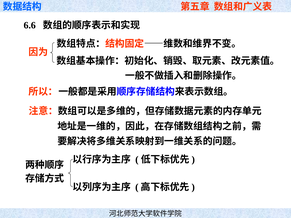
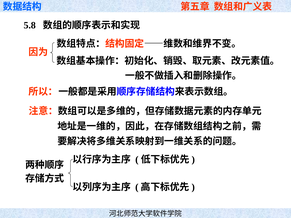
6.6: 6.6 -> 5.8 (30, 25)
